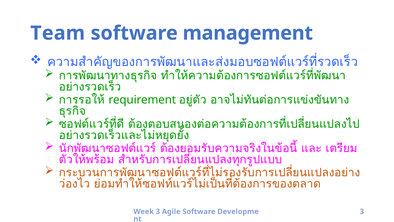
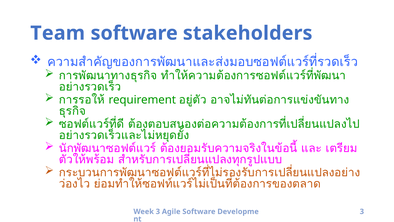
management: management -> stakeholders (248, 33)
